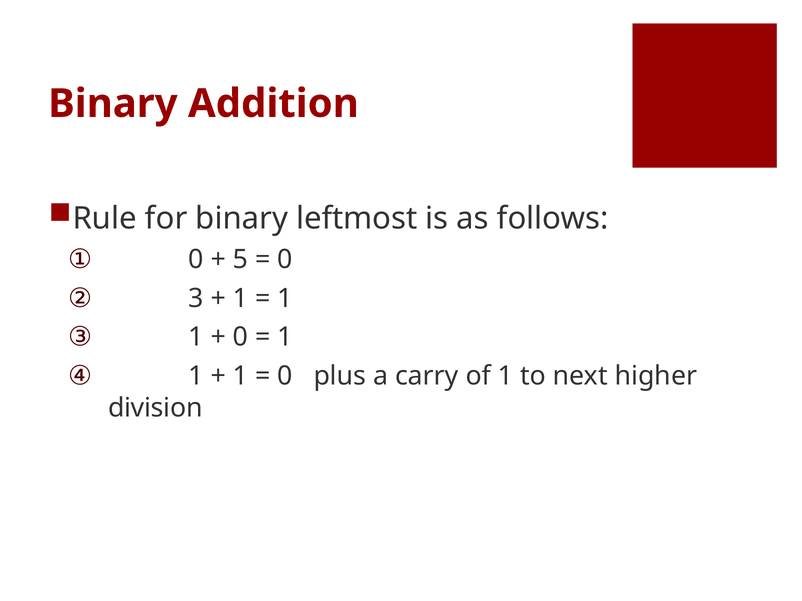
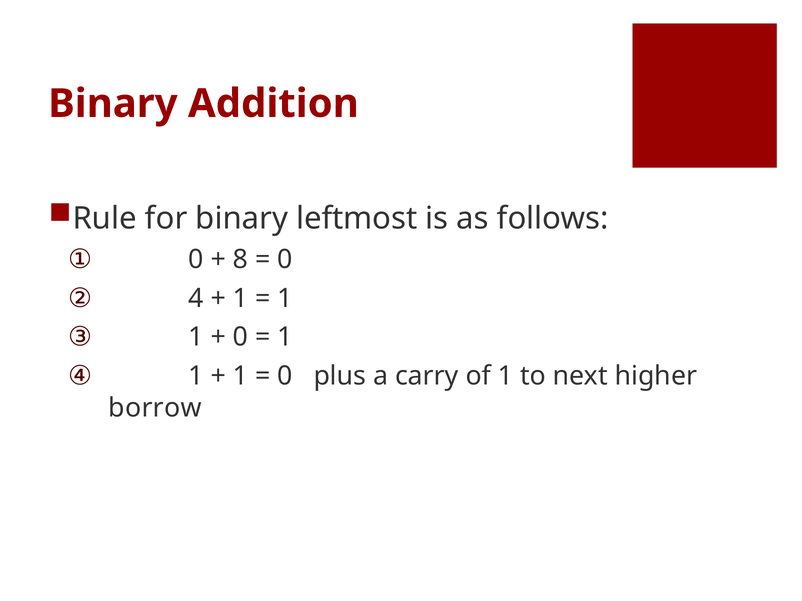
5: 5 -> 8 (240, 260)
3: 3 -> 4 (196, 299)
division: division -> borrow (155, 408)
